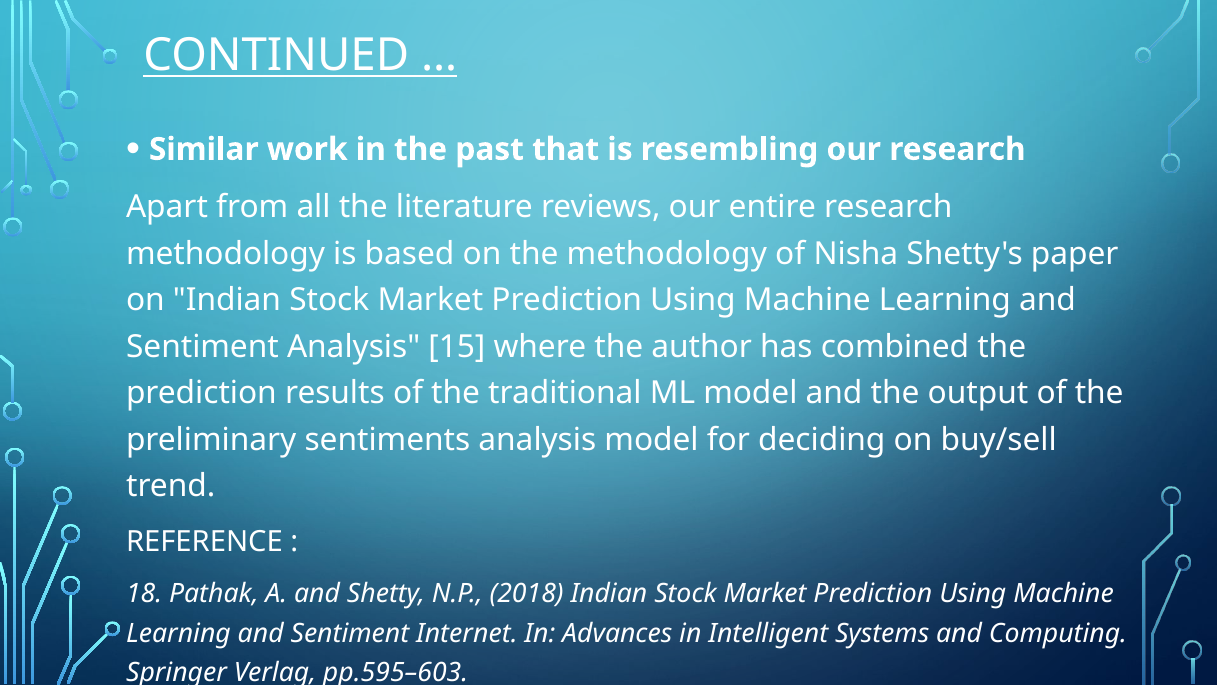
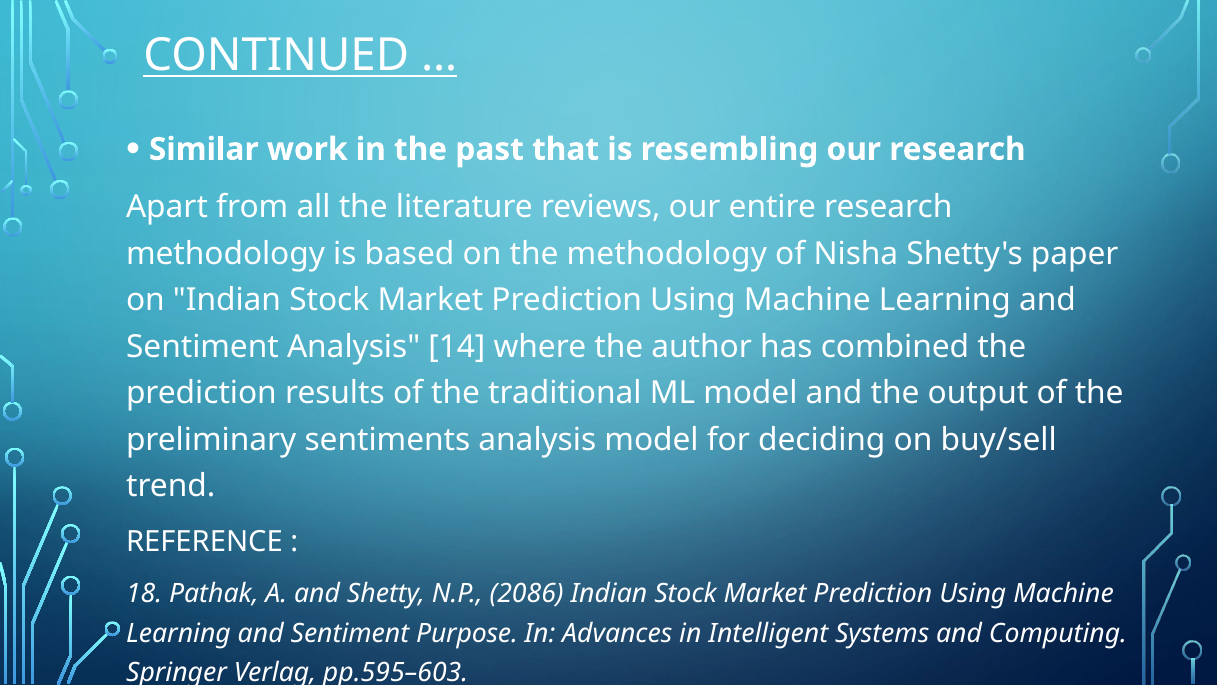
15: 15 -> 14 (457, 346)
2018: 2018 -> 2086 (527, 594)
Internet: Internet -> Purpose (467, 633)
